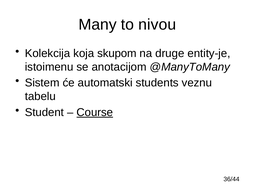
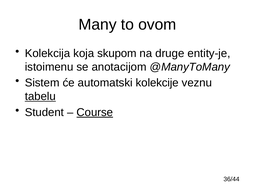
nivou: nivou -> ovom (157, 25)
students: students -> kolekcije (157, 83)
tabelu underline: none -> present (40, 97)
